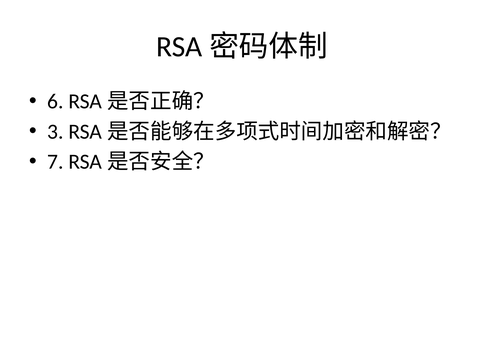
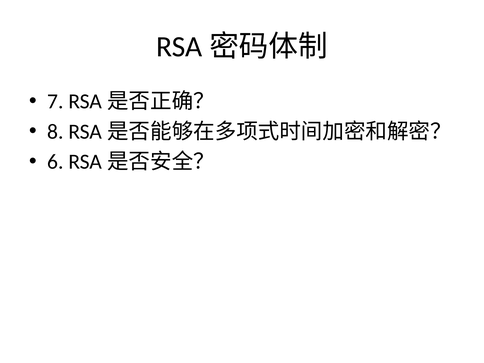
6: 6 -> 7 (55, 102)
3: 3 -> 8 (55, 132)
7: 7 -> 6 (55, 162)
